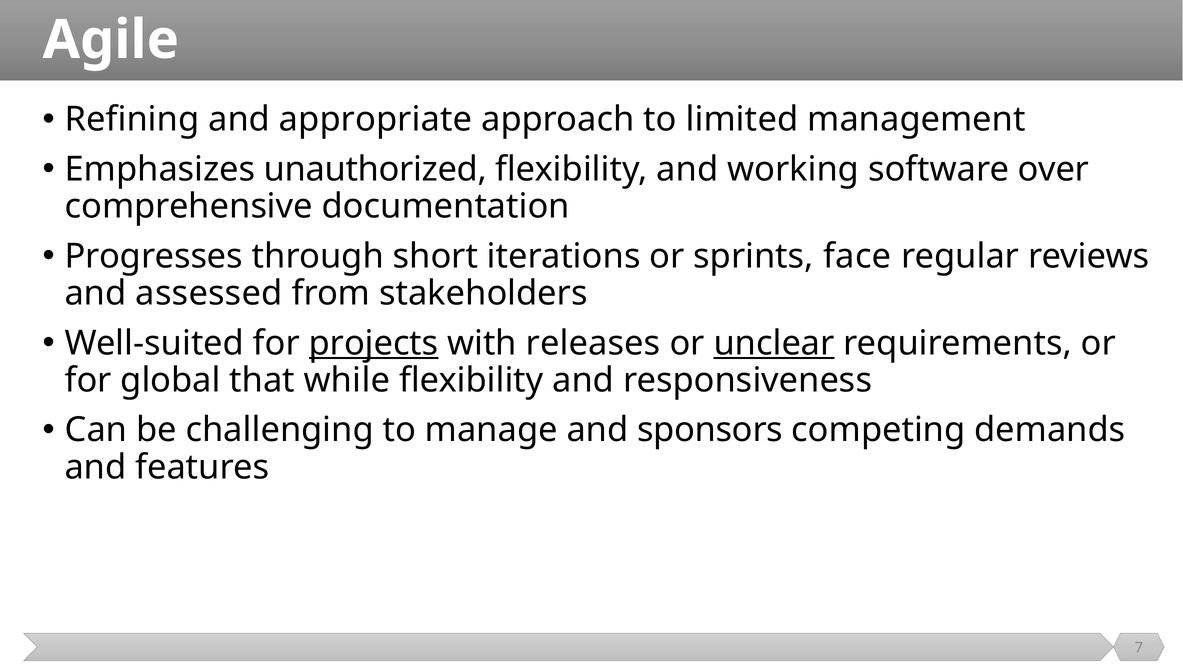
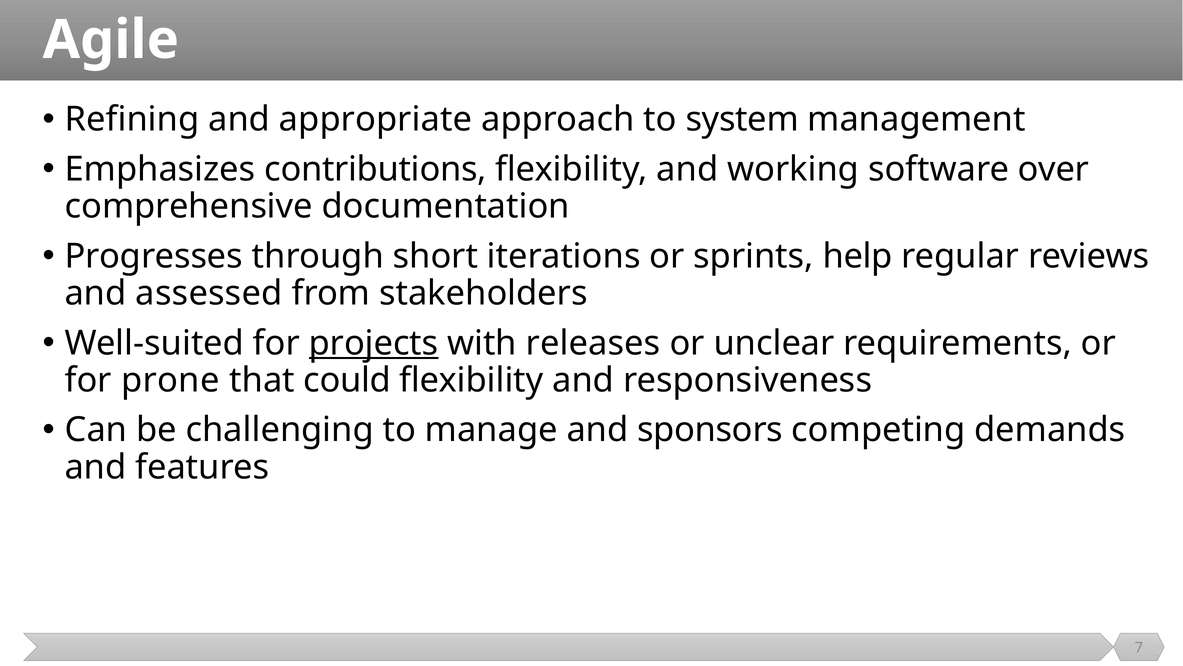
limited: limited -> system (742, 119)
unauthorized: unauthorized -> contributions (375, 169)
face: face -> help (858, 256)
unclear underline: present -> none (774, 343)
global: global -> prone (170, 380)
while: while -> could (347, 380)
